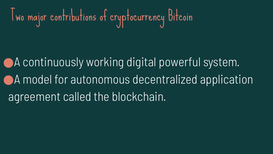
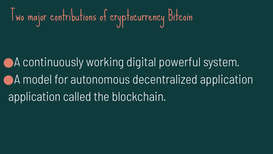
agreement: agreement -> application (34, 97)
